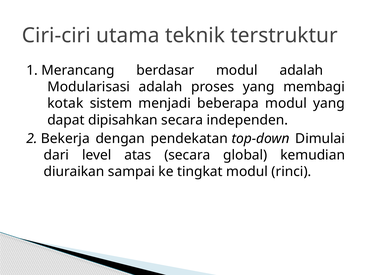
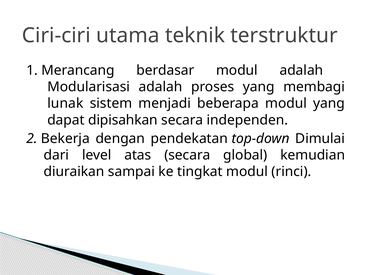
kotak: kotak -> lunak (65, 104)
